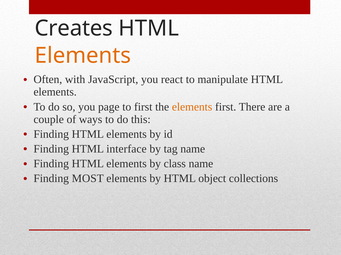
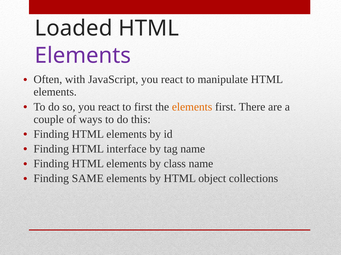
Creates: Creates -> Loaded (74, 28)
Elements colour: orange -> purple (83, 56)
so you page: page -> react (109, 107)
MOST: MOST -> SAME (88, 179)
